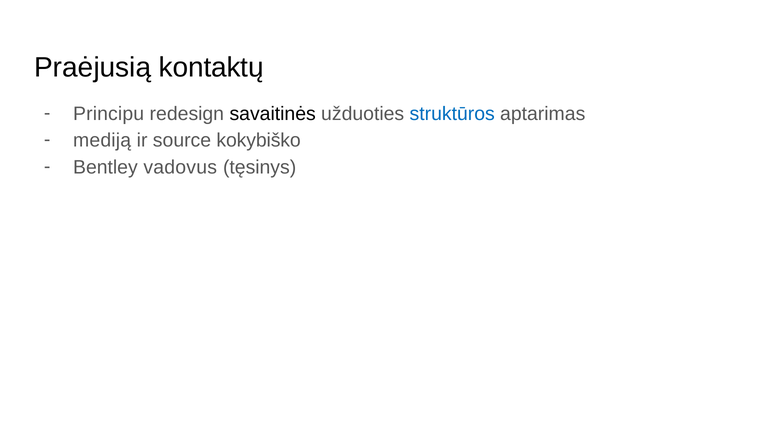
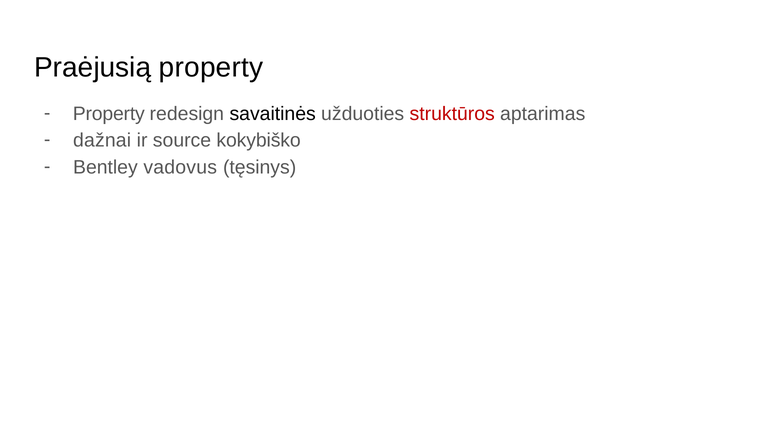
Praėjusią kontaktų: kontaktų -> property (211, 67)
Principu: Principu -> Property (109, 114)
struktūros colour: blue -> red (452, 114)
mediją: mediją -> dažnai (102, 141)
